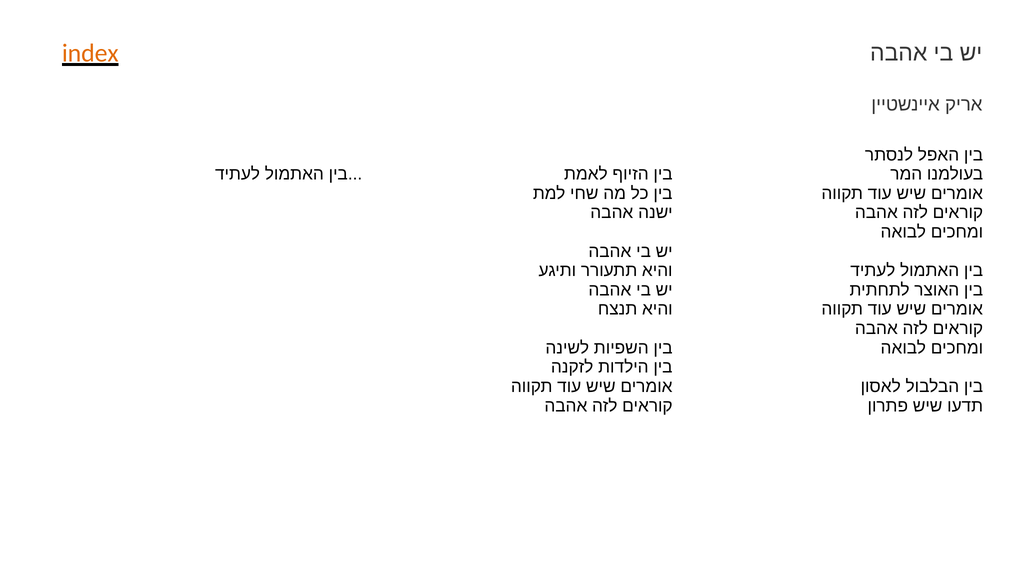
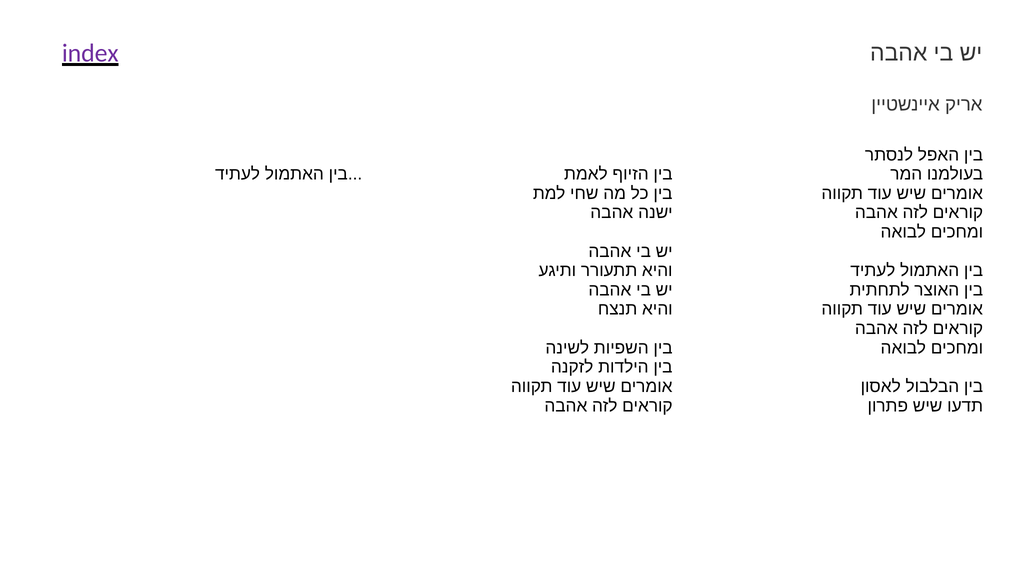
index colour: orange -> purple (90, 53)
